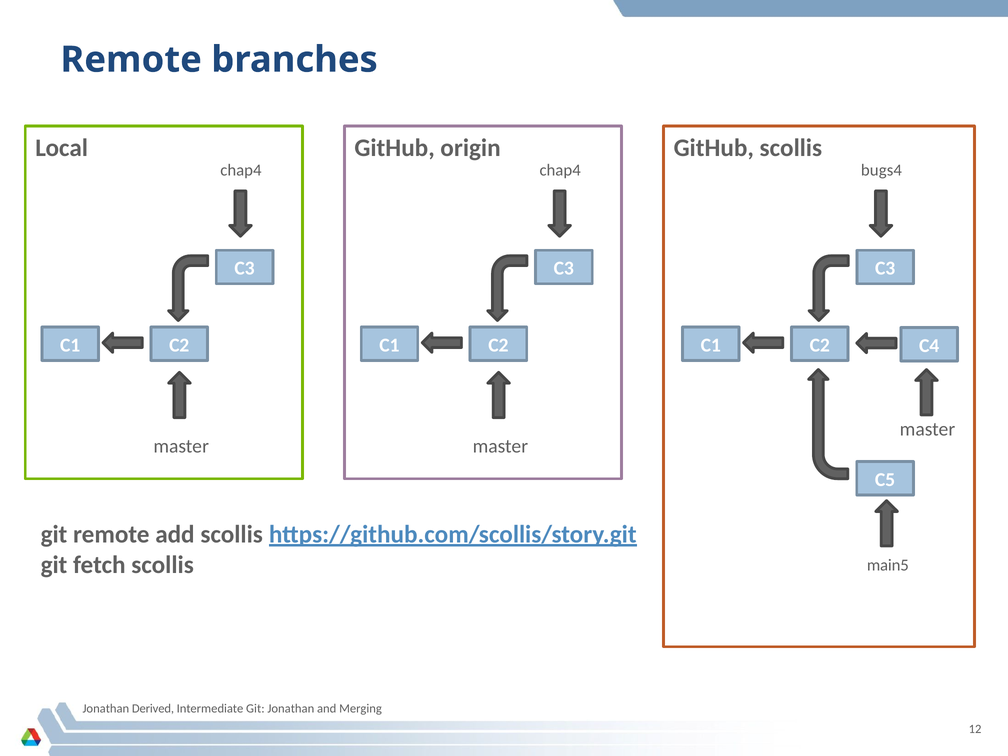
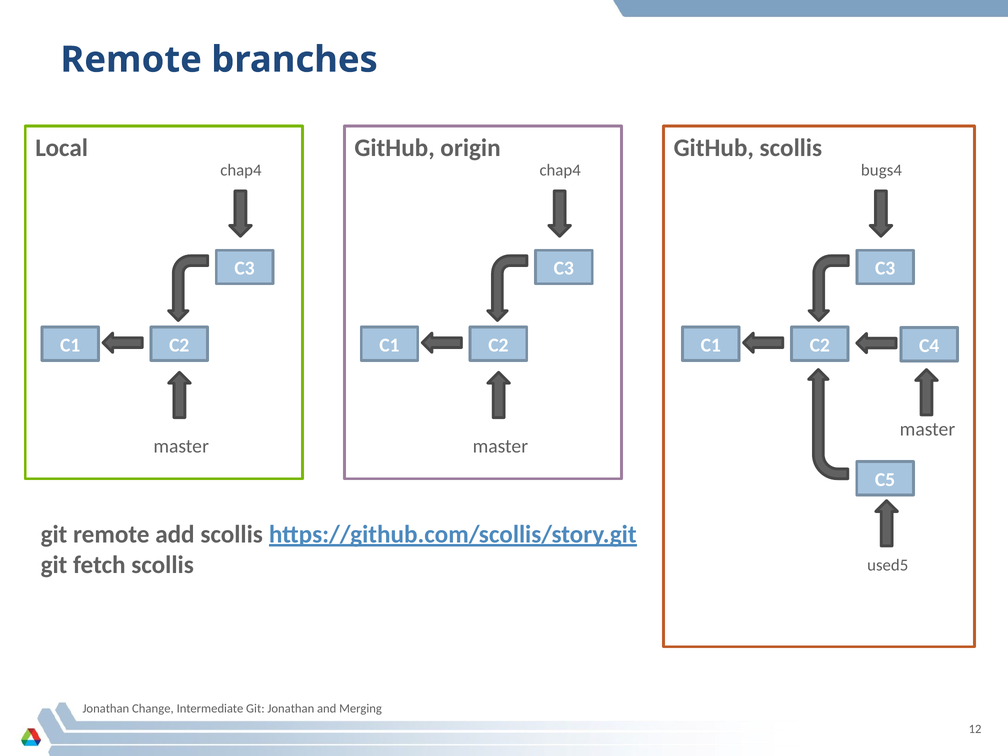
main5: main5 -> used5 (888, 565)
Derived: Derived -> Change (153, 709)
